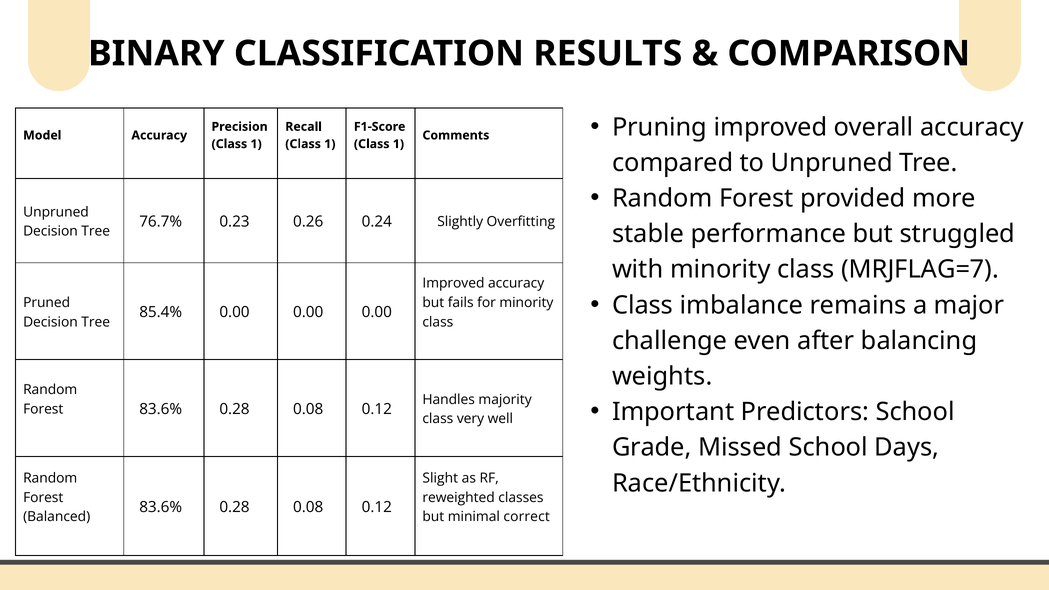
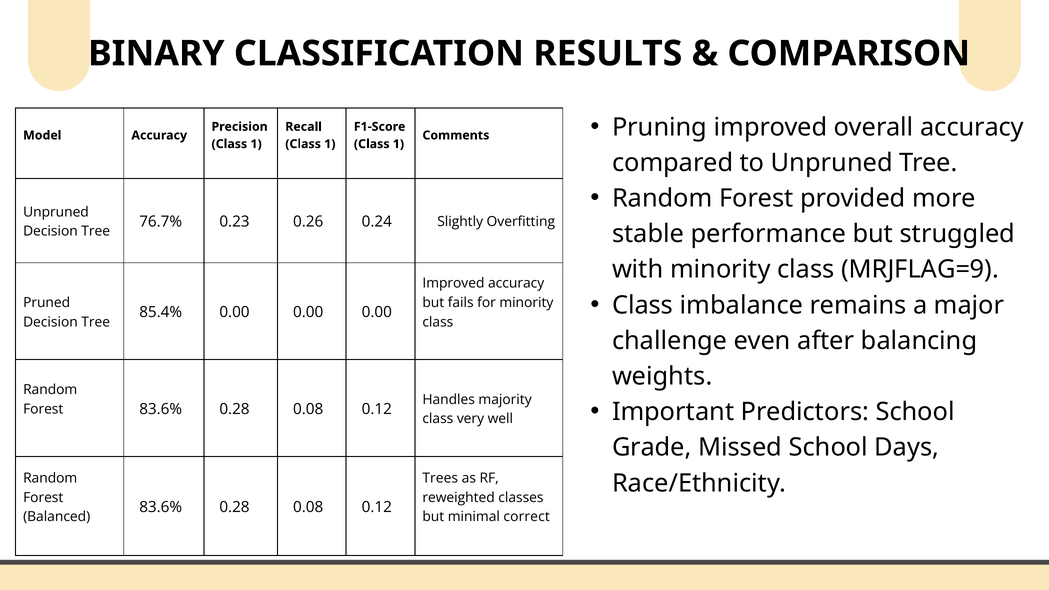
MRJFLAG=7: MRJFLAG=7 -> MRJFLAG=9 (920, 270)
Slight: Slight -> Trees (440, 478)
